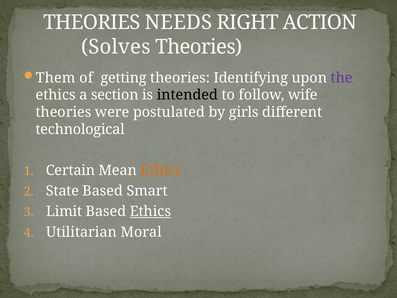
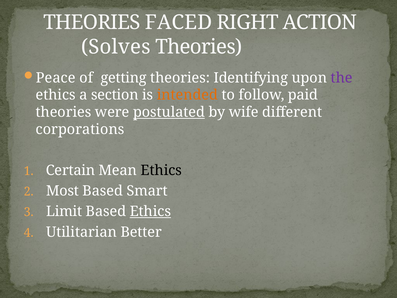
NEEDS: NEEDS -> FACED (179, 22)
Them: Them -> Peace (56, 78)
intended colour: black -> orange (187, 95)
wife: wife -> paid (303, 95)
postulated underline: none -> present (169, 112)
girls: girls -> wife (244, 112)
technological: technological -> corporations (80, 129)
Ethics colour: orange -> black (161, 170)
State: State -> Most (62, 191)
Moral: Moral -> Better (141, 232)
